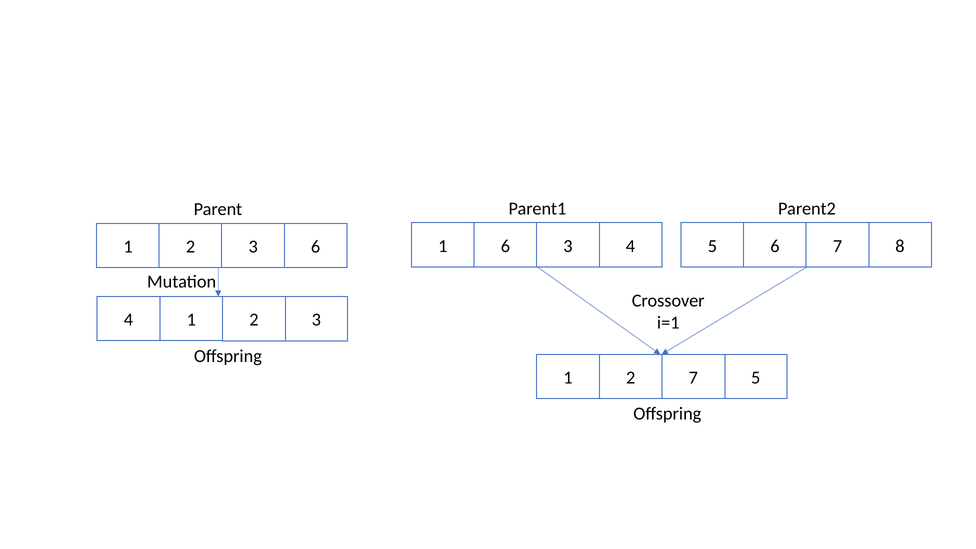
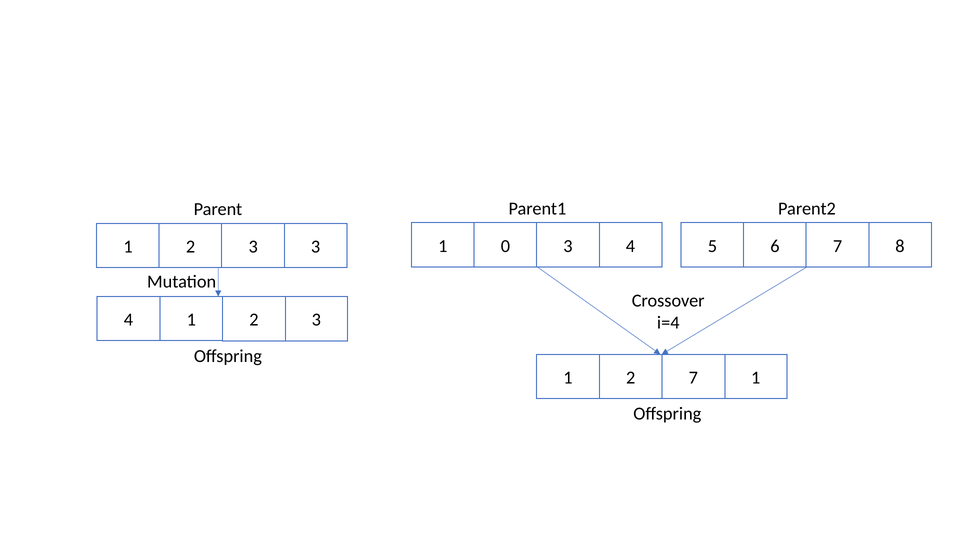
1 6: 6 -> 0 (505, 246)
2 6: 6 -> 3 (316, 247)
i=1: i=1 -> i=4 (668, 322)
2 5: 5 -> 1 (756, 378)
